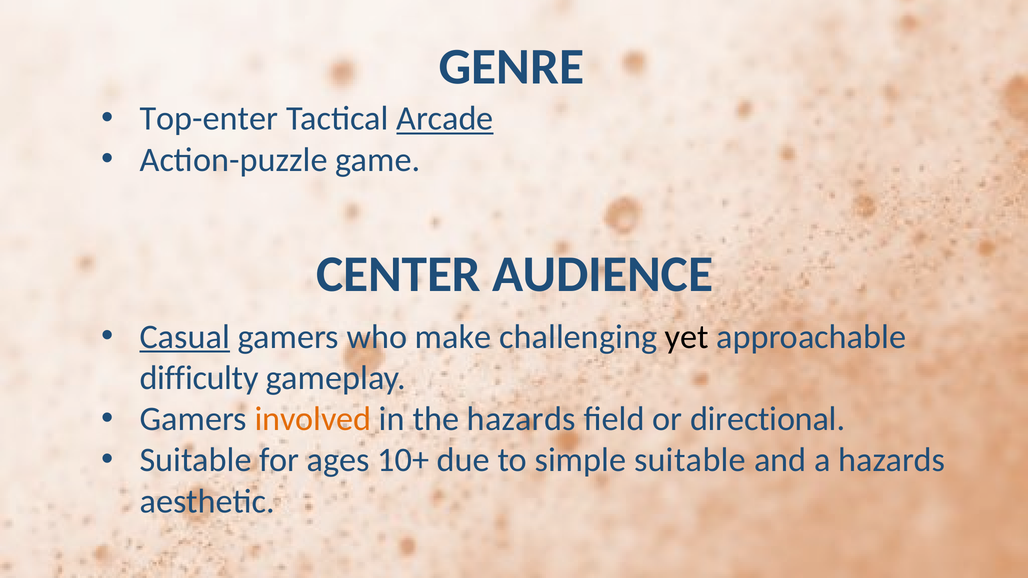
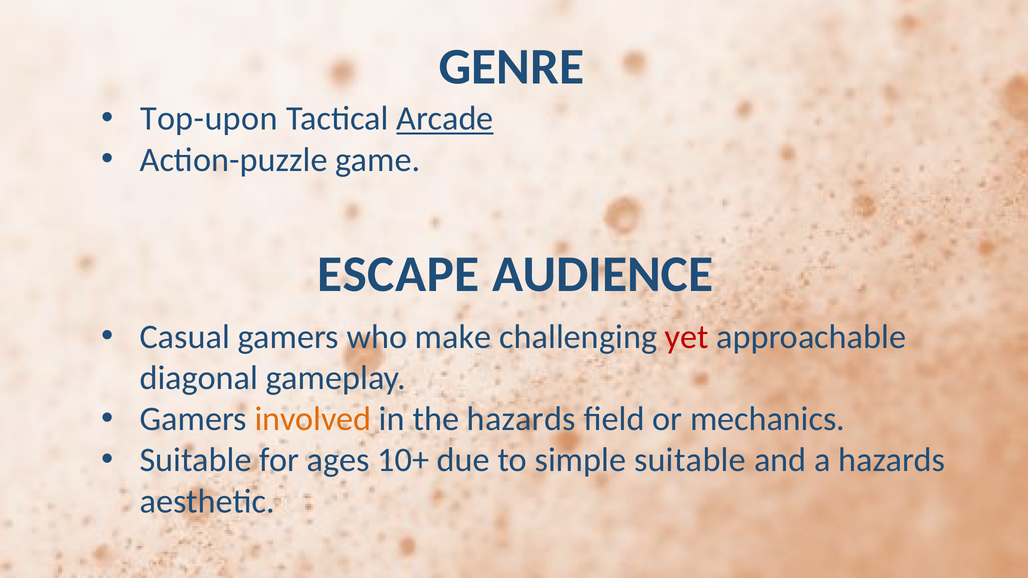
Top-enter: Top-enter -> Top-upon (209, 119)
CENTER: CENTER -> ESCAPE (398, 274)
Casual underline: present -> none (185, 337)
yet colour: black -> red (687, 337)
difficulty: difficulty -> diagonal (199, 378)
directional: directional -> mechanics (768, 419)
